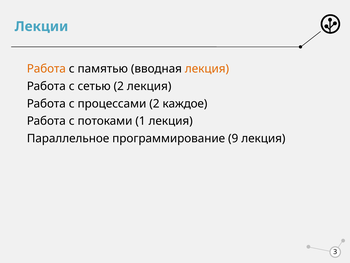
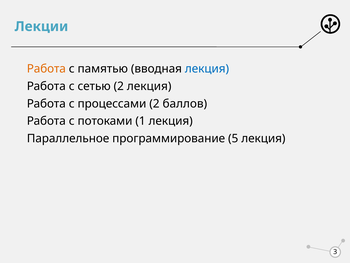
лекция colour: orange -> blue (207, 69)
каждое: каждое -> баллов (185, 103)
9: 9 -> 5 (233, 138)
